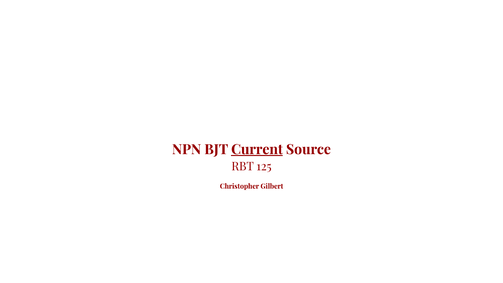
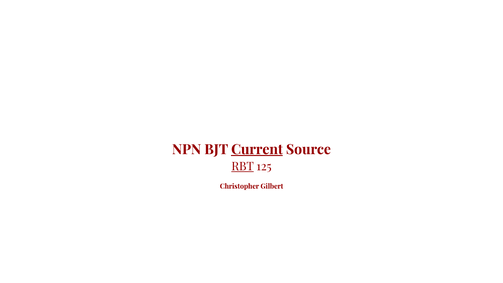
RBT underline: none -> present (243, 167)
